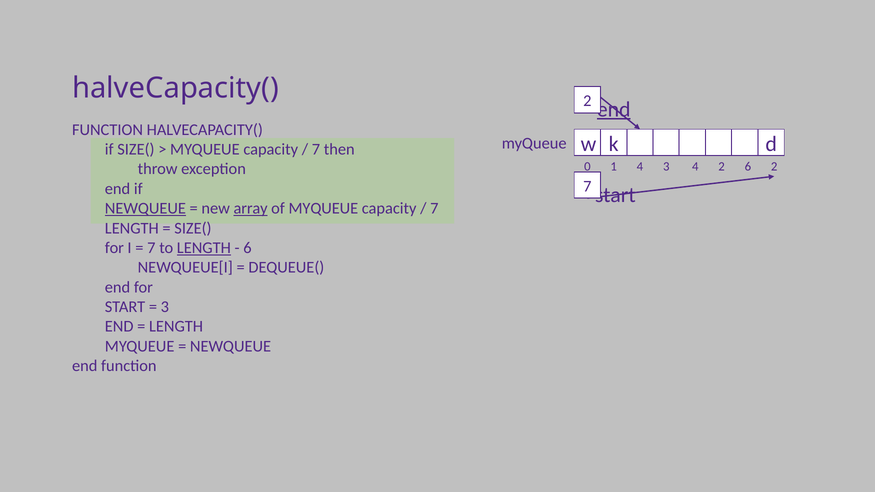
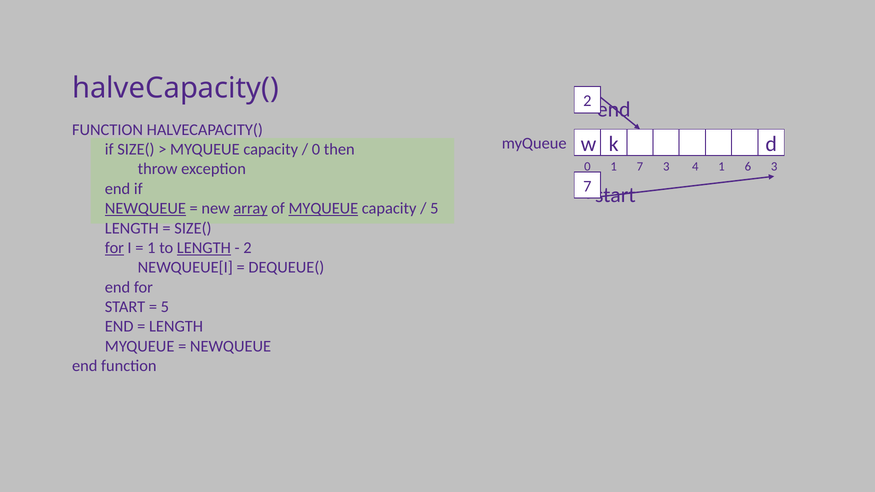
end underline: present -> none (614, 110)
7: 7 -> 0 (316, 149)
1 4: 4 -> 7 (640, 166)
4 2: 2 -> 1 (722, 166)
6 2: 2 -> 3 (774, 166)
MYQUEUE underline: none -> present (323, 209)
7: 7 -> 5 (434, 209)
for underline: none -> present (114, 248)
7: 7 -> 1 (151, 248)
6: 6 -> 2 (247, 248)
3: 3 -> 5 (165, 307)
